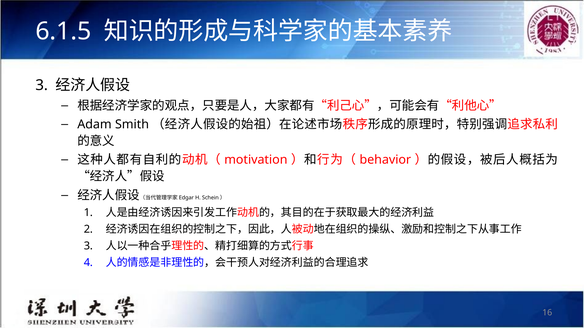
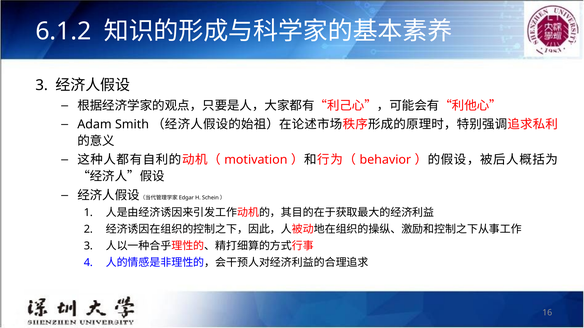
6.1.5: 6.1.5 -> 6.1.2 (63, 31)
